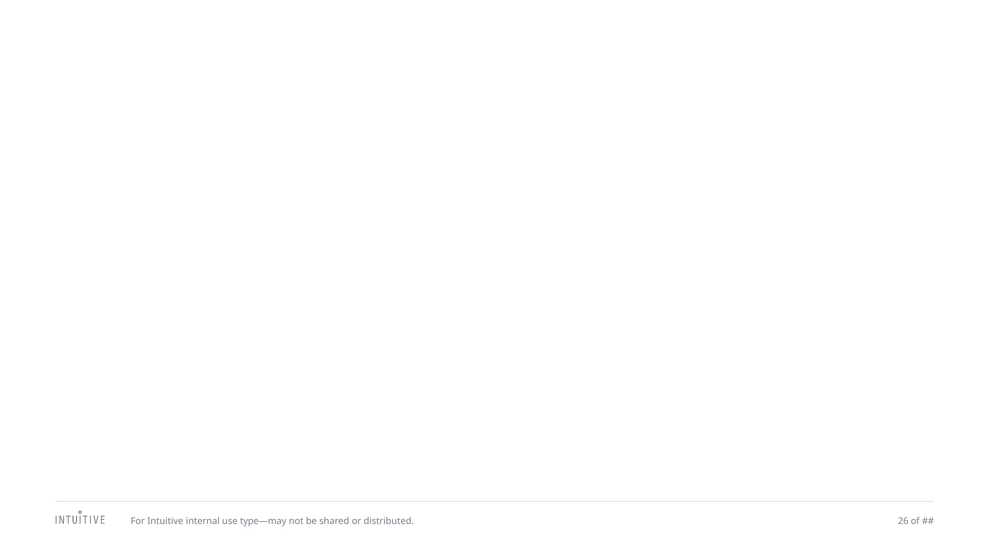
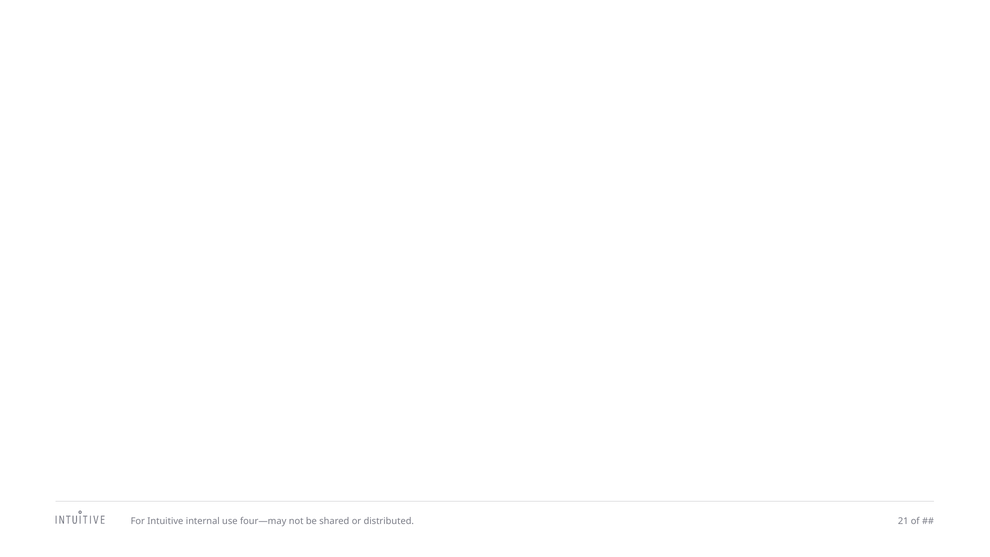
type—may: type—may -> four—may (263, 521)
26: 26 -> 21 (903, 521)
